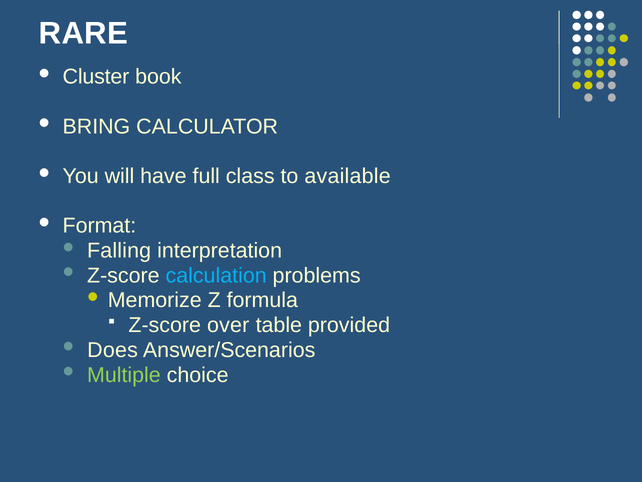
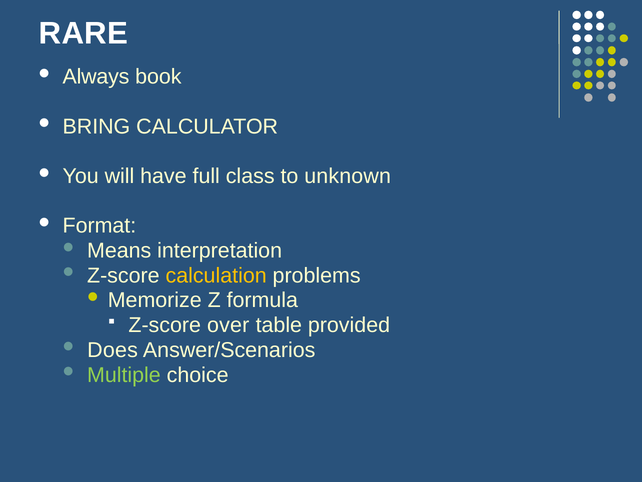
Cluster: Cluster -> Always (96, 77)
available: available -> unknown (348, 176)
Falling: Falling -> Means (119, 250)
calculation colour: light blue -> yellow (216, 275)
